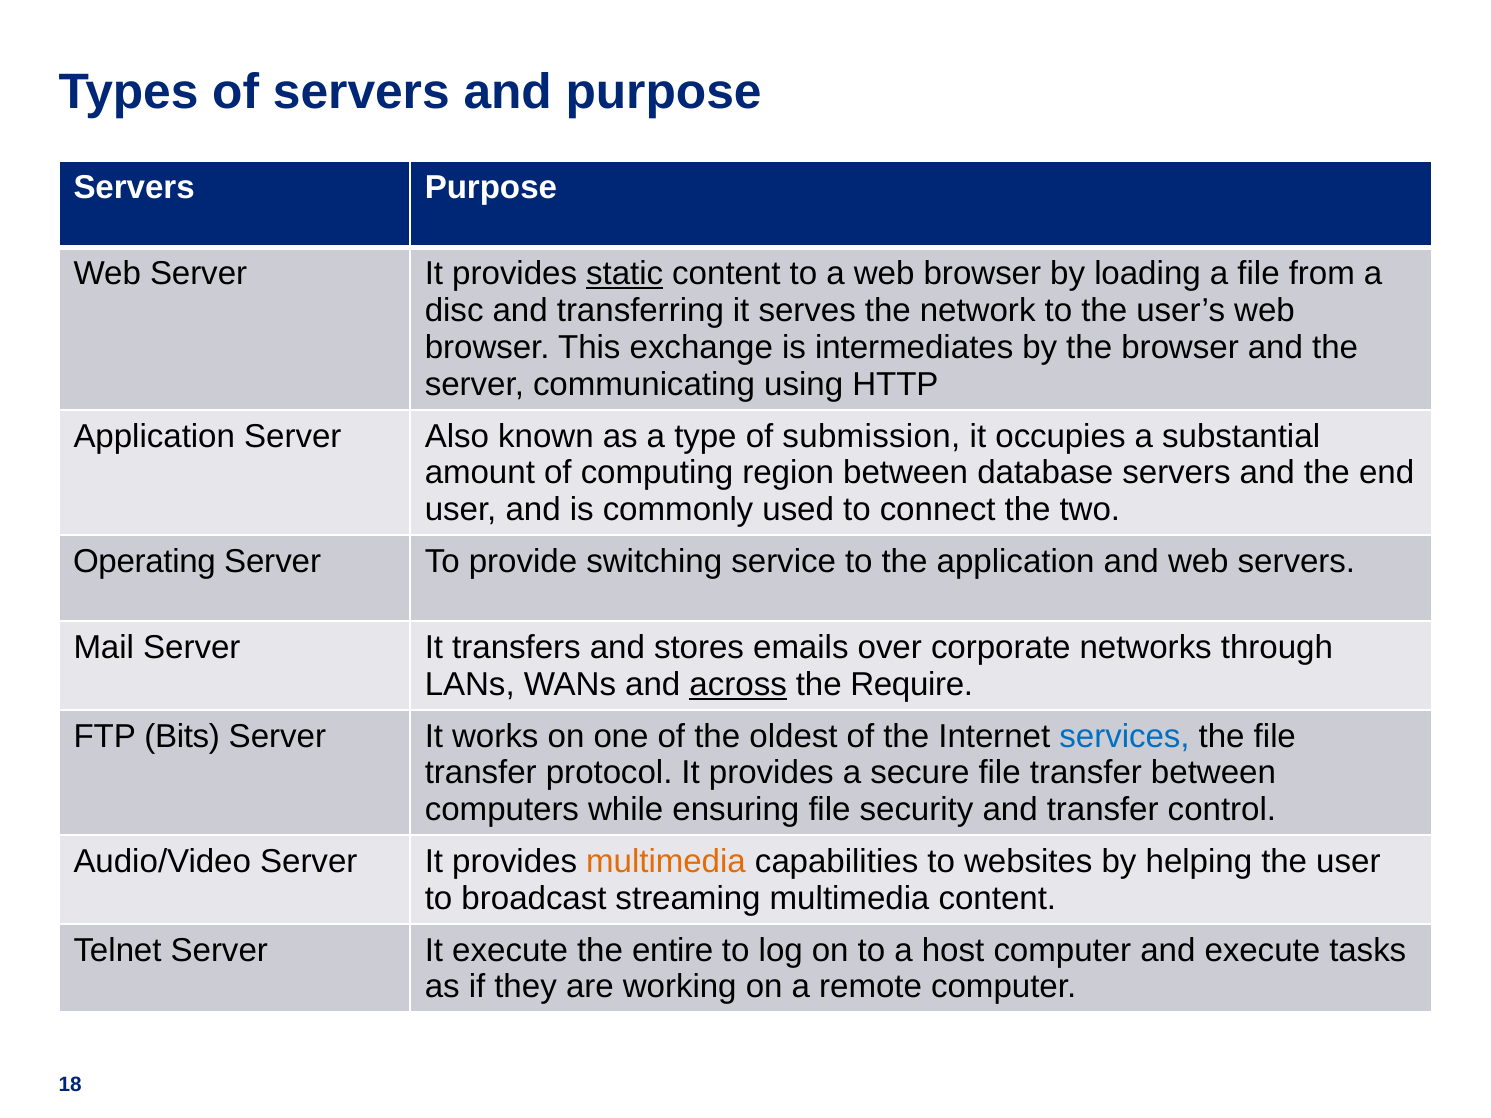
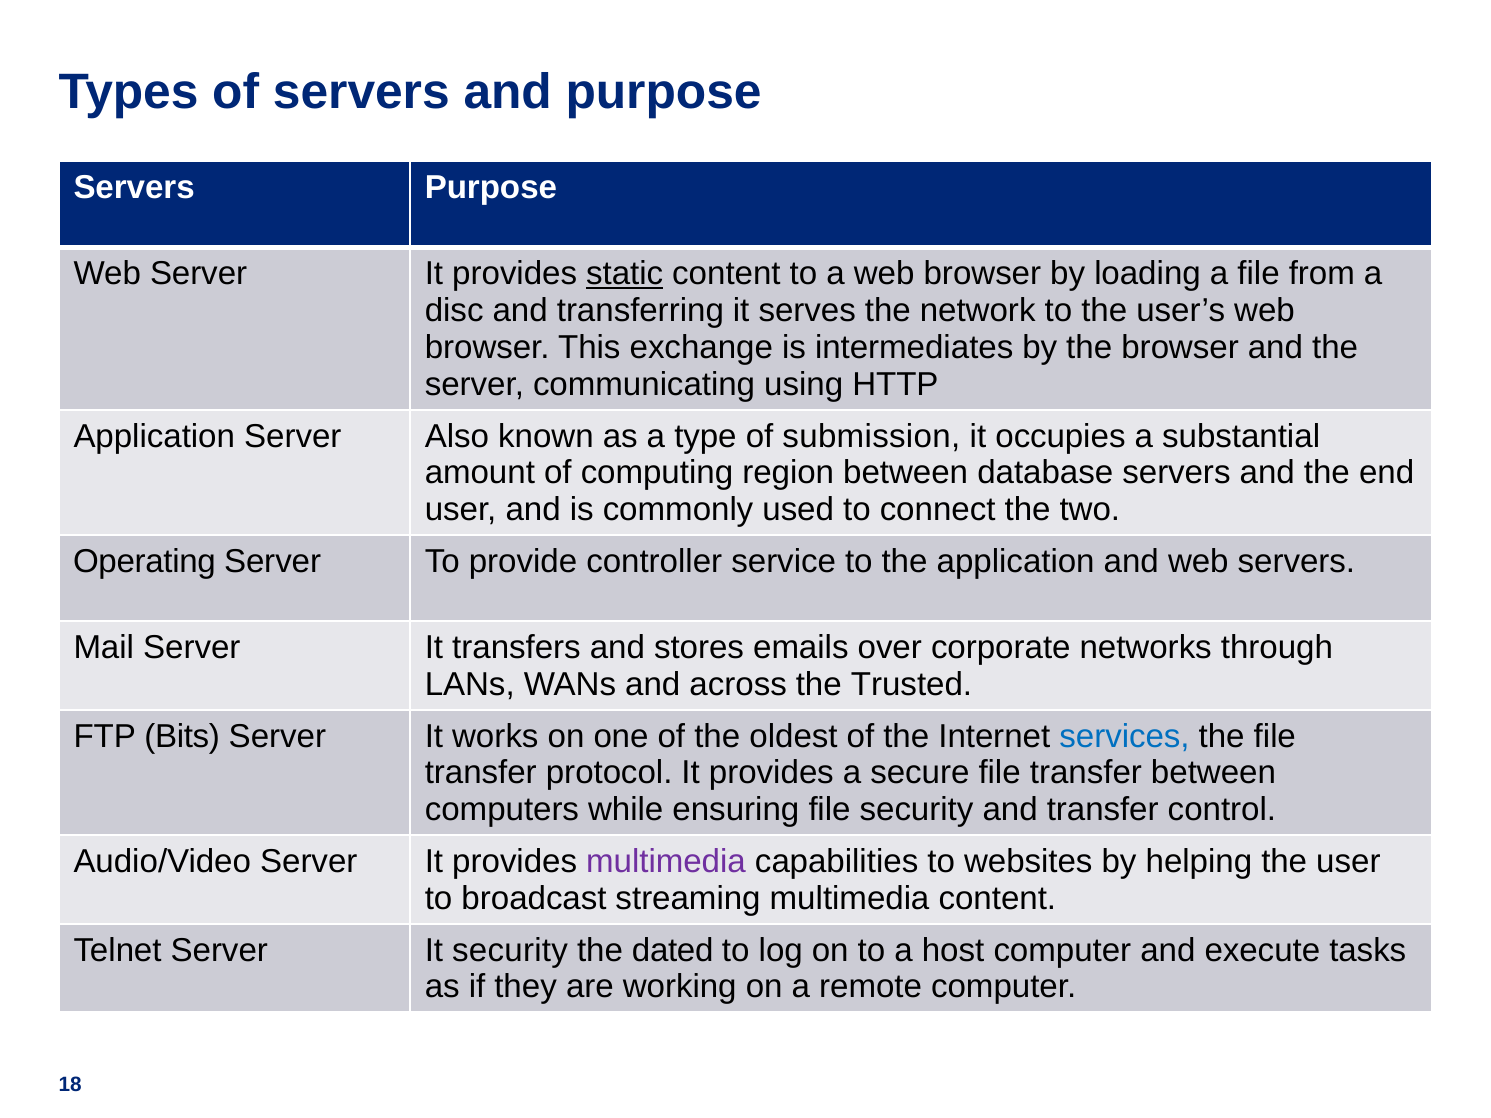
switching: switching -> controller (654, 562)
across underline: present -> none (738, 685)
Require: Require -> Trusted (912, 685)
multimedia colour: orange -> purple (666, 862)
It execute: execute -> security (510, 950)
entire: entire -> dated (673, 950)
